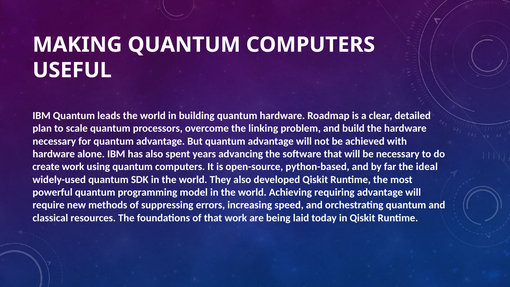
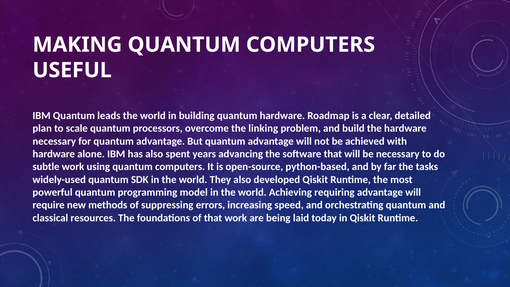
create: create -> subtle (46, 167)
ideal: ideal -> tasks (427, 167)
